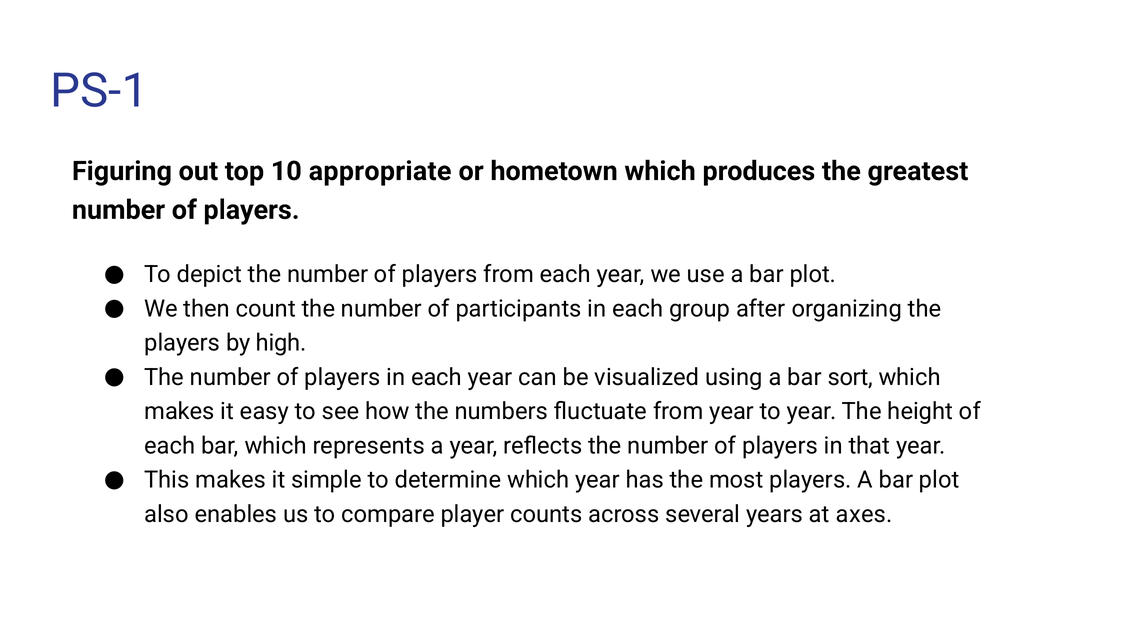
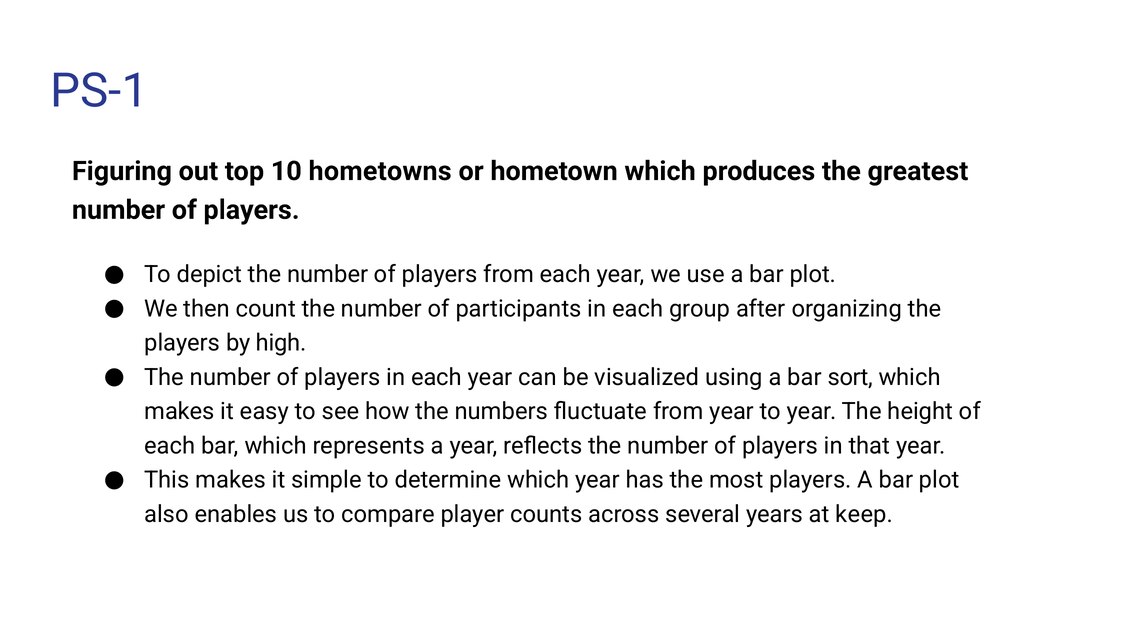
appropriate: appropriate -> hometowns (380, 171)
axes: axes -> keep (864, 514)
